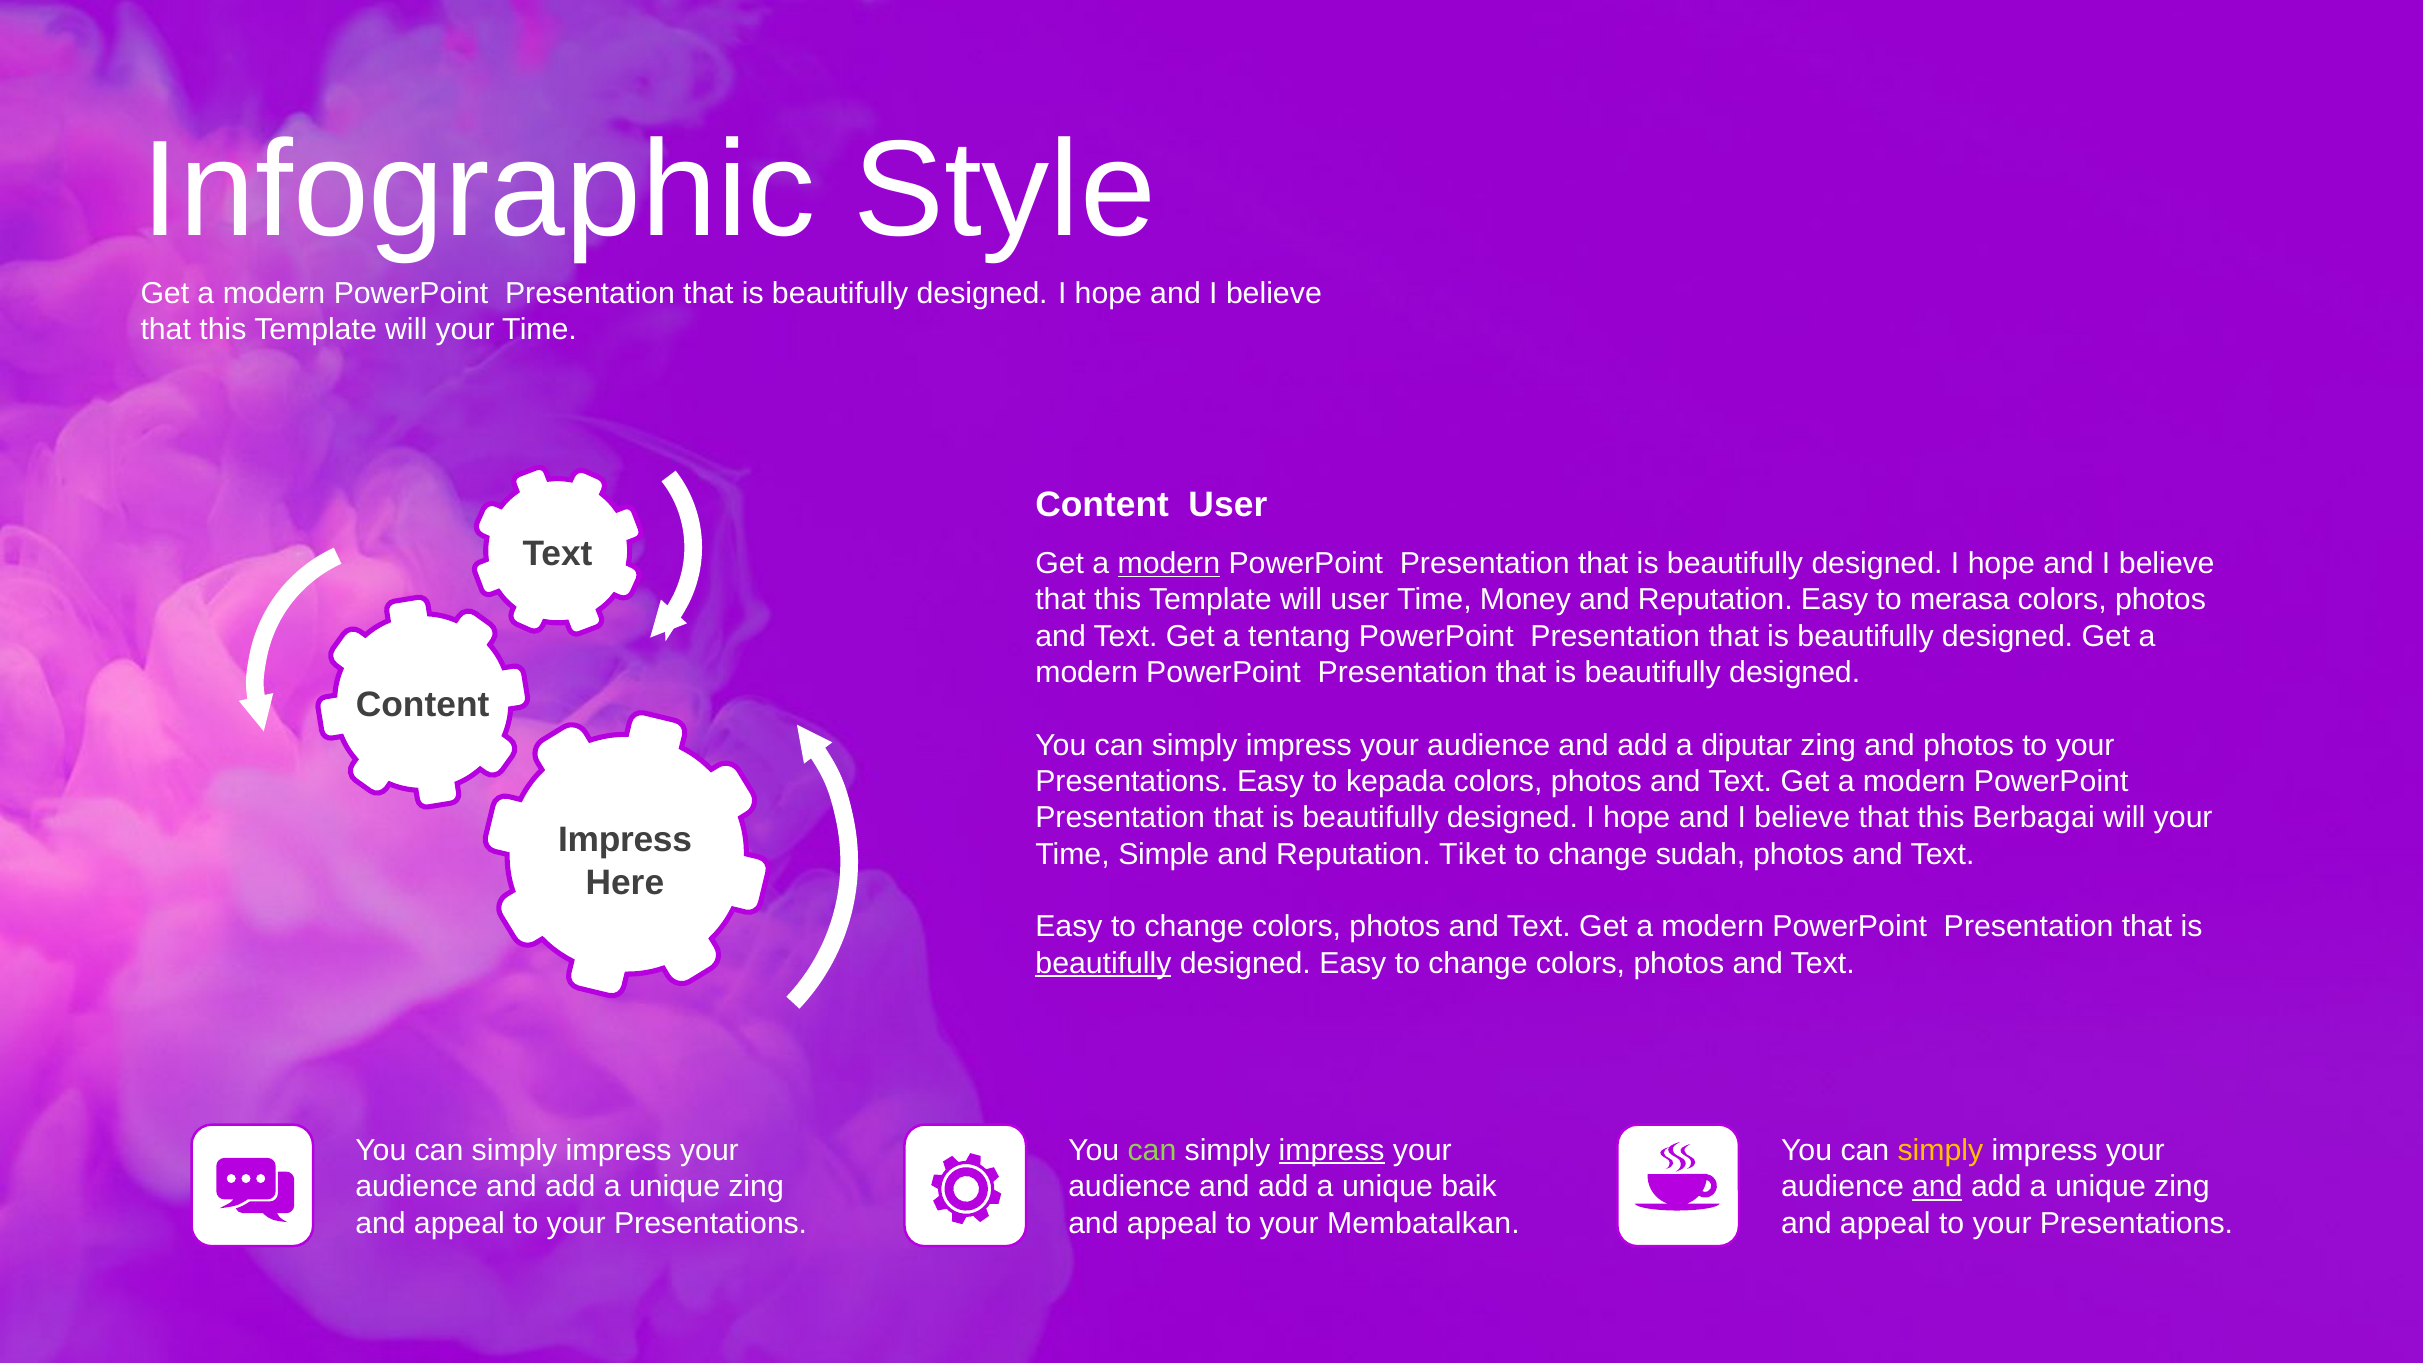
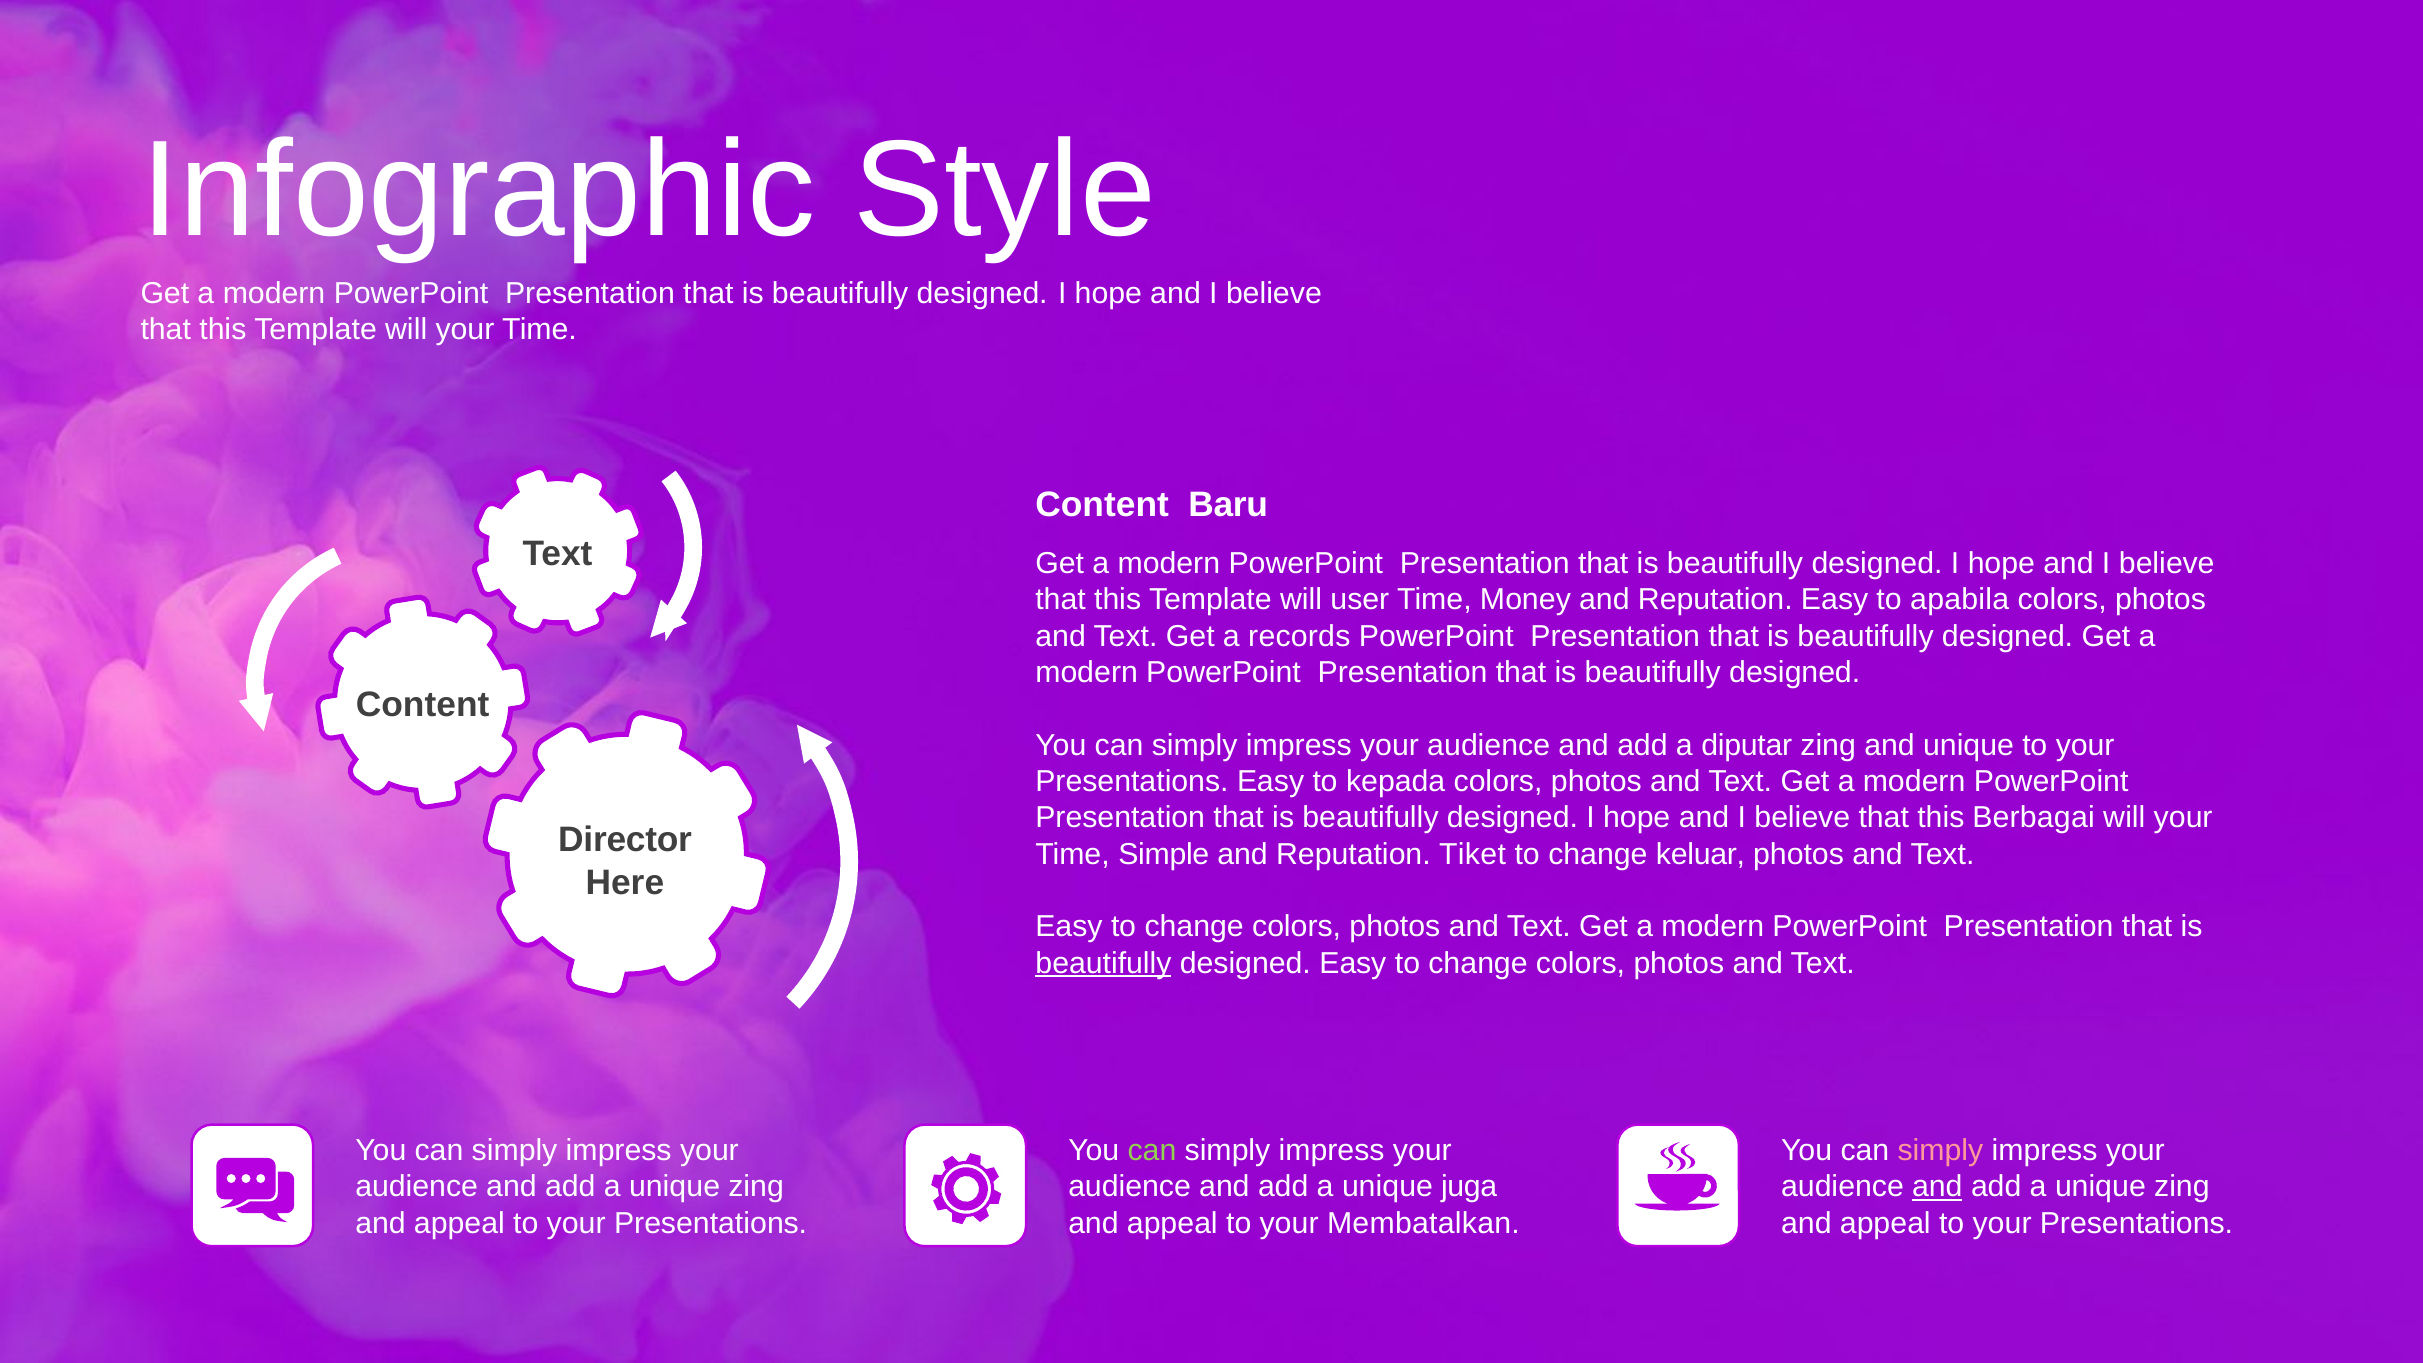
Content User: User -> Baru (1228, 505)
modern underline: present -> none (1169, 564)
merasa: merasa -> apabila (1960, 600)
tentang: tentang -> records (1299, 636)
and photos: photos -> unique (1969, 745)
Impress: Impress -> Director (625, 840)
sudah: sudah -> keluar (1700, 854)
impress underline: present -> none (1332, 1150)
simply colour: yellow -> pink (1940, 1150)
baik: baik -> juga (1469, 1187)
